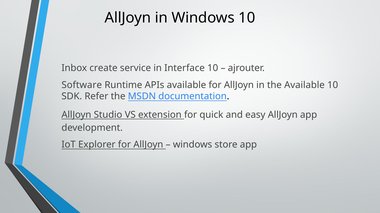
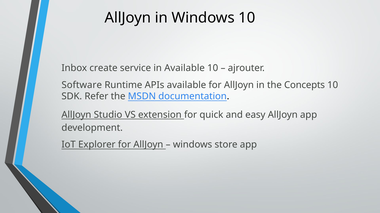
in Interface: Interface -> Available (185, 68)
the Available: Available -> Concepts (305, 85)
